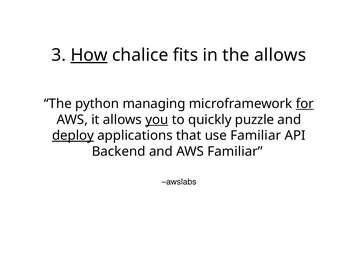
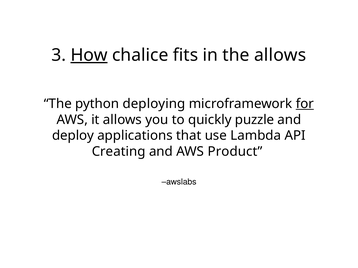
managing: managing -> deploying (154, 104)
you underline: present -> none (157, 120)
deploy underline: present -> none (73, 136)
use Familiar: Familiar -> Lambda (256, 136)
Backend: Backend -> Creating (119, 152)
AWS Familiar: Familiar -> Product (235, 152)
